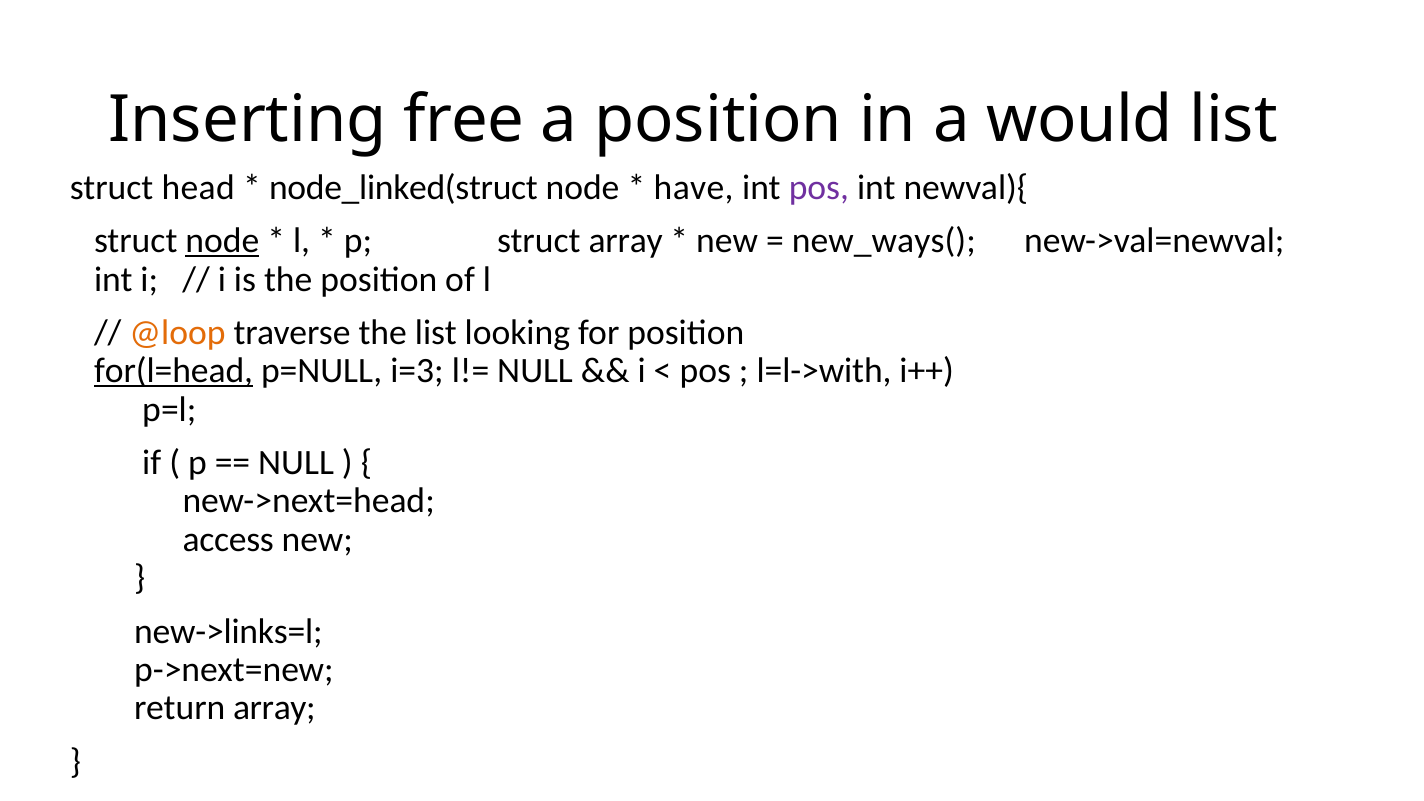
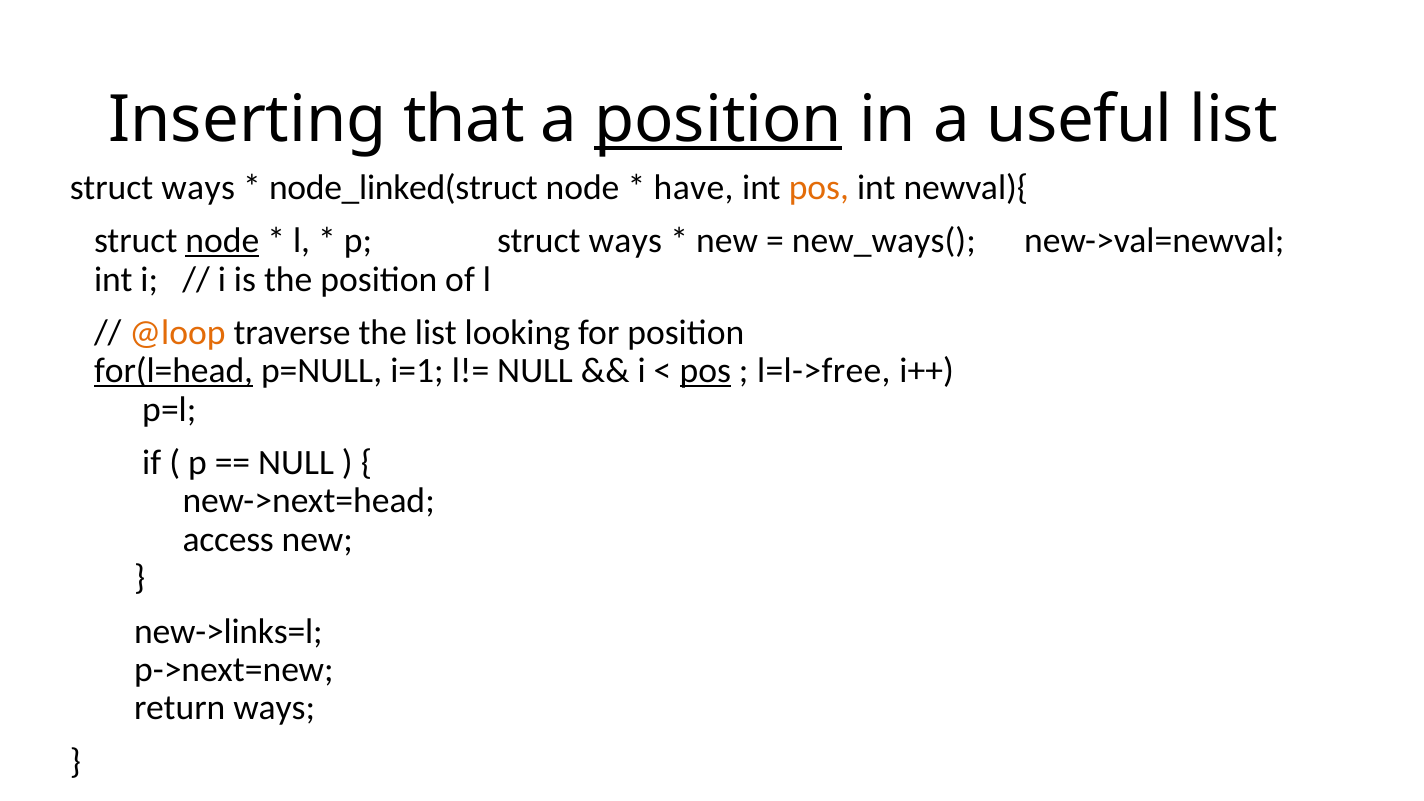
free: free -> that (464, 120)
position underline: none -> present (718, 120)
would: would -> useful (1080, 120)
head: head -> ways (198, 188)
pos colour: purple -> orange (819, 188)
p struct array: array -> ways (625, 241)
i=3: i=3 -> i=1 (417, 371)
pos underline: none -> present (705, 371)
l=l->with: l=l->with -> l=l->free (824, 371)
return array: array -> ways (274, 708)
